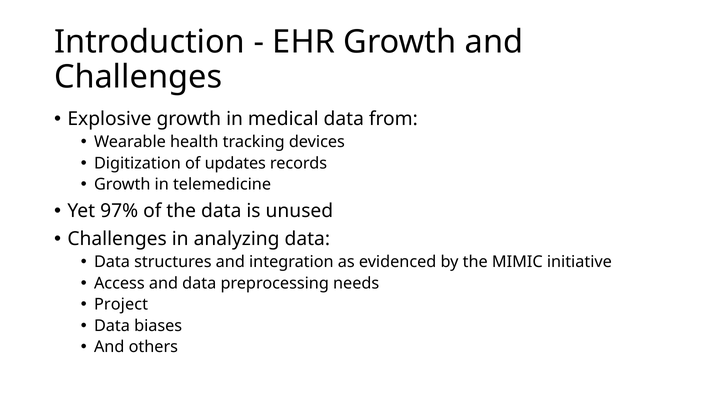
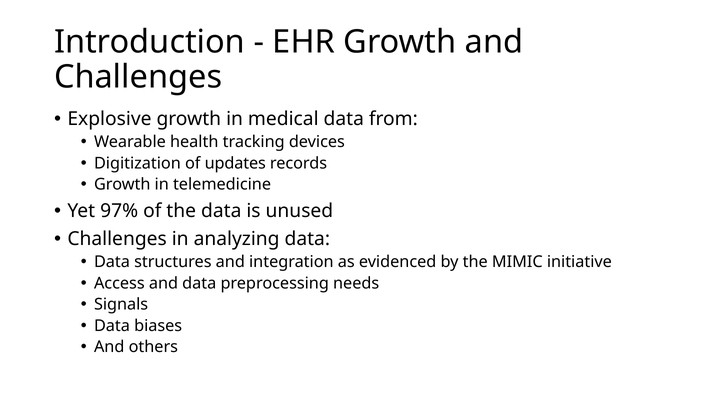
Project: Project -> Signals (121, 305)
